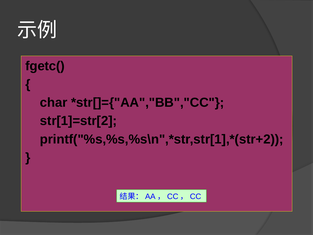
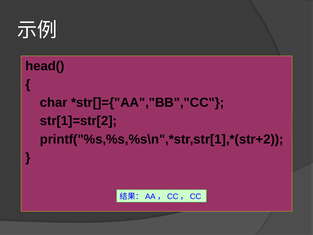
fgetc(: fgetc( -> head( (45, 66)
